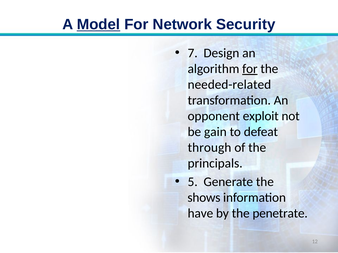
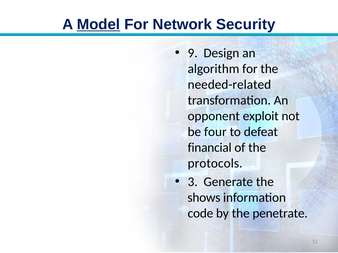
7: 7 -> 9 (193, 53)
for underline: present -> none (250, 69)
gain: gain -> four (215, 132)
through: through -> financial (210, 148)
principals: principals -> protocols (215, 164)
5: 5 -> 3 (193, 182)
have: have -> code (200, 214)
